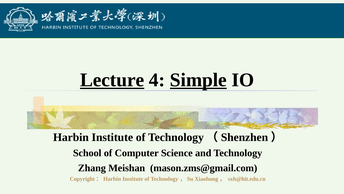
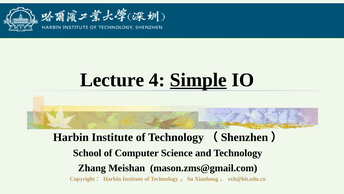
Lecture underline: present -> none (112, 80)
